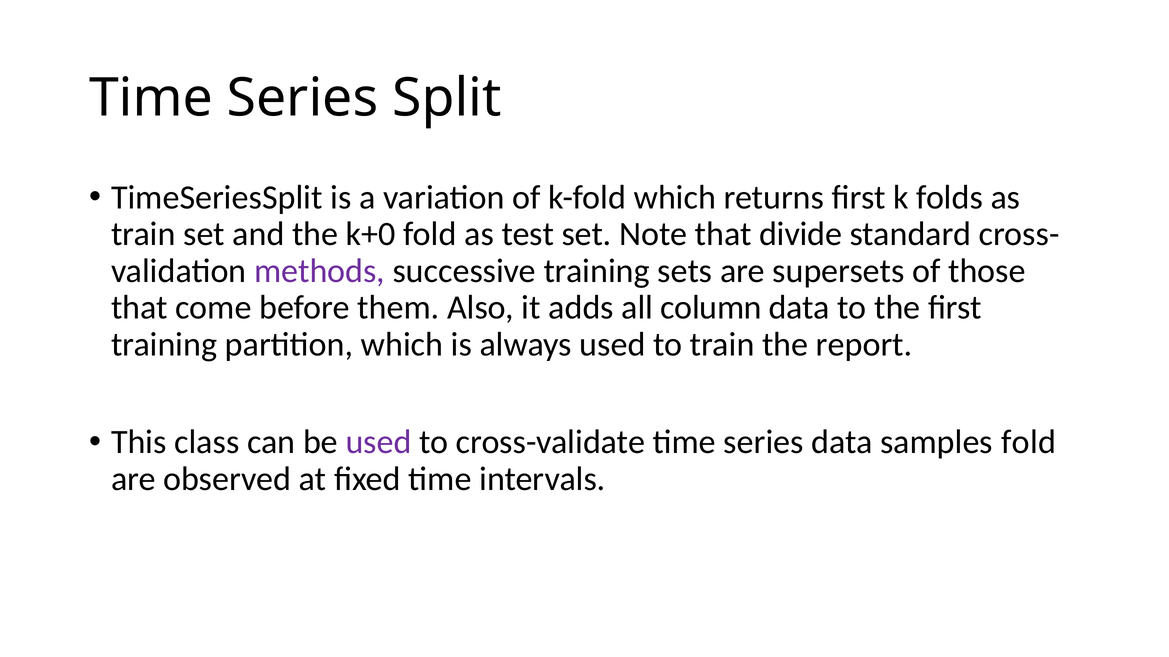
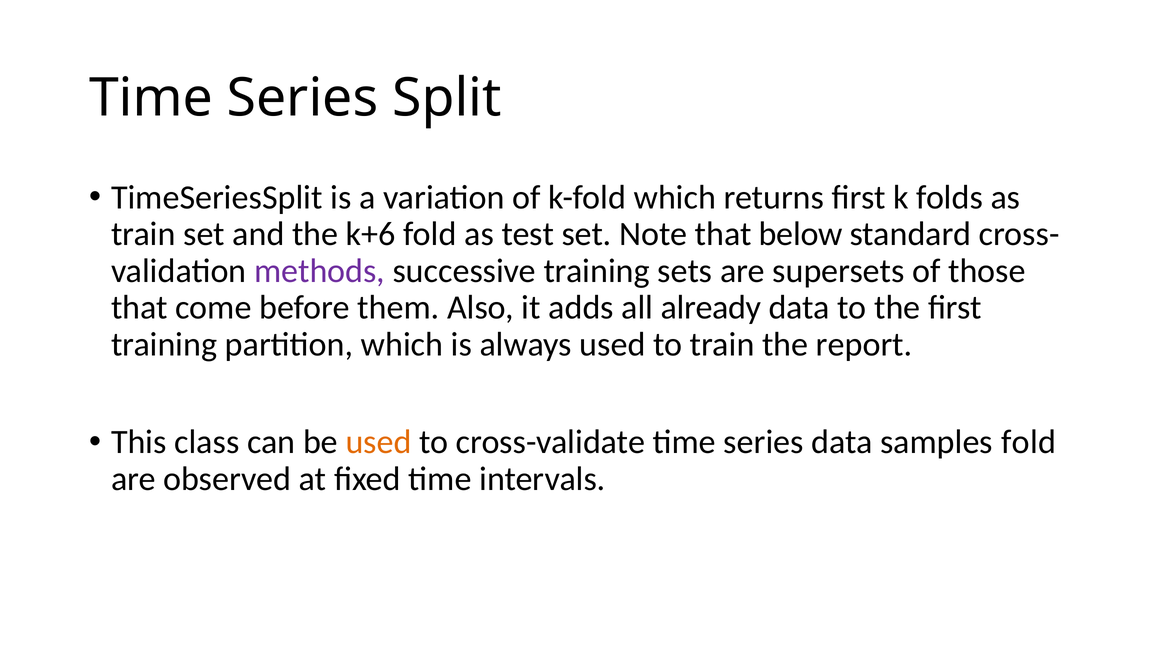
k+0: k+0 -> k+6 (371, 234)
divide: divide -> below (801, 234)
column: column -> already (711, 308)
used colour: purple -> orange (379, 442)
